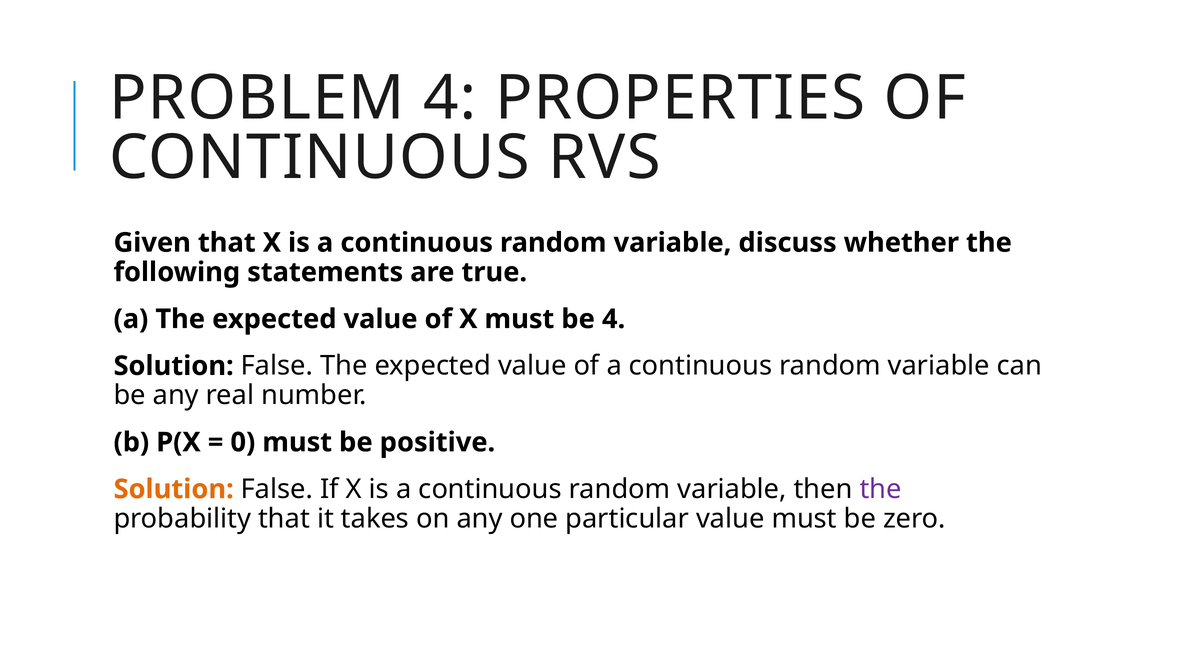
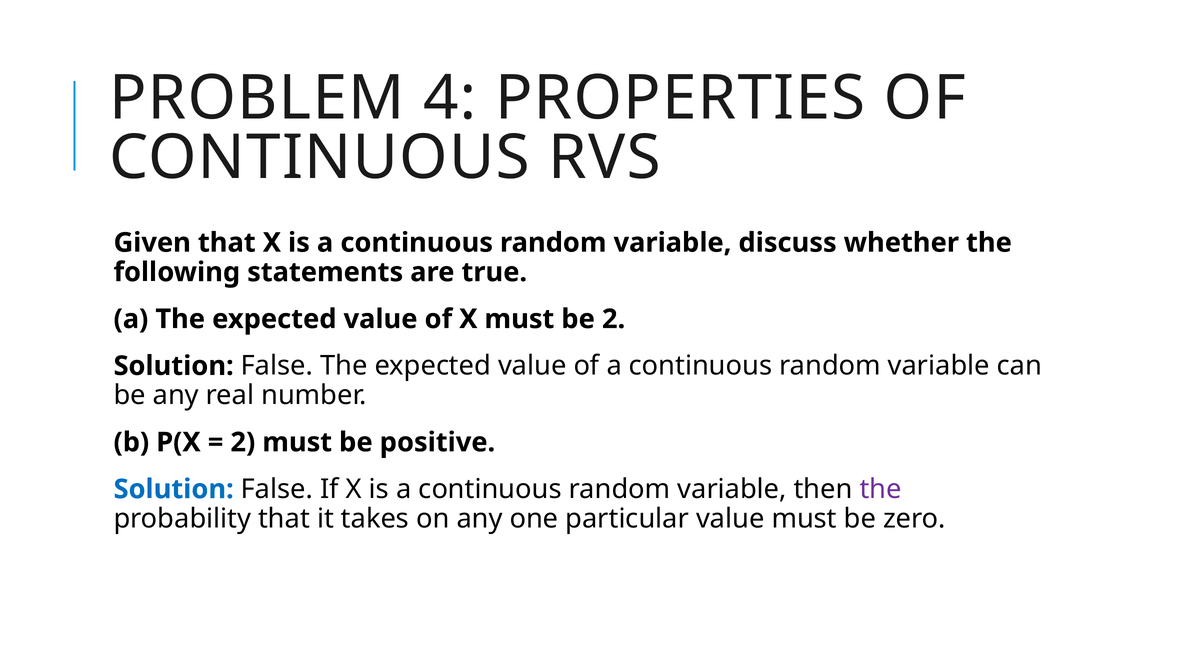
be 4: 4 -> 2 (614, 319)
0: 0 -> 2 (243, 442)
Solution colour: orange -> blue (174, 489)
